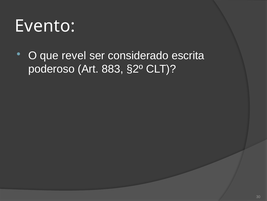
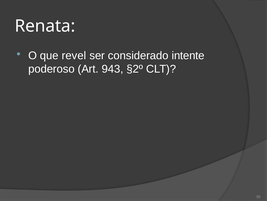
Evento: Evento -> Renata (45, 26)
escrita: escrita -> intente (188, 55)
883: 883 -> 943 (113, 69)
